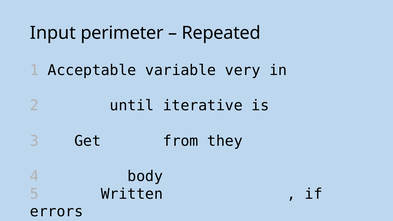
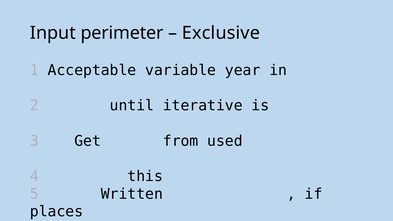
Repeated: Repeated -> Exclusive (221, 33)
very: very -> year (243, 70)
they: they -> used (225, 141)
body: body -> this (145, 176)
errors: errors -> places (57, 212)
